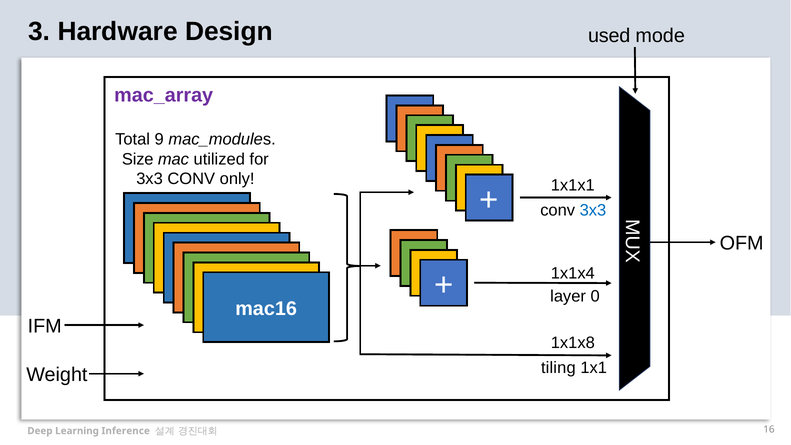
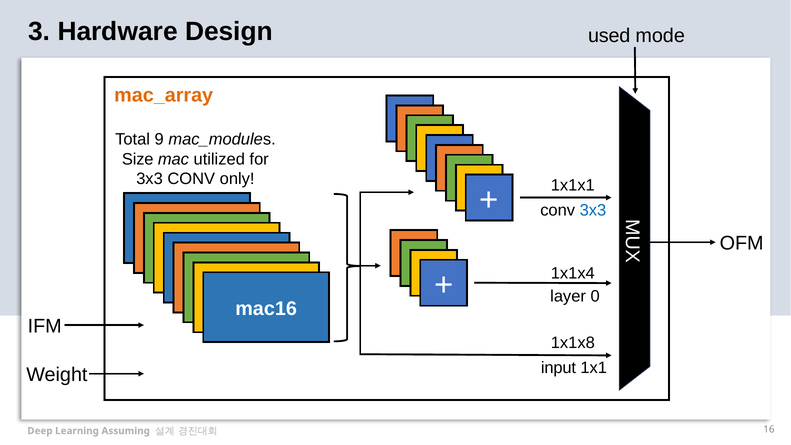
mac_array colour: purple -> orange (164, 95)
tiling: tiling -> input (559, 368)
Inference: Inference -> Assuming (126, 431)
